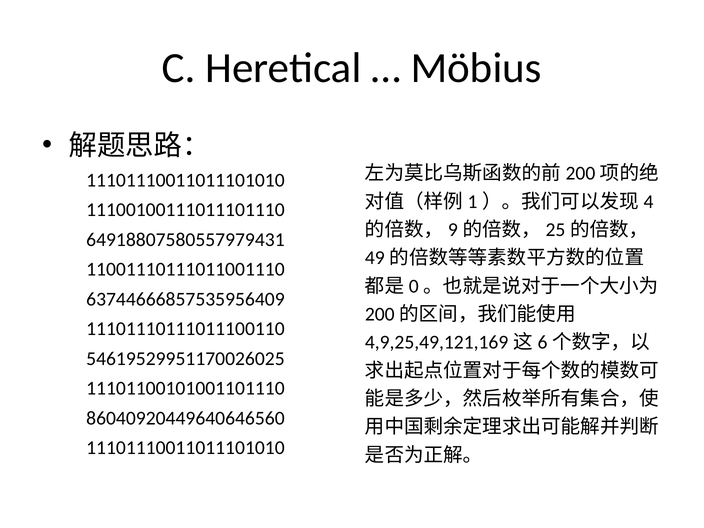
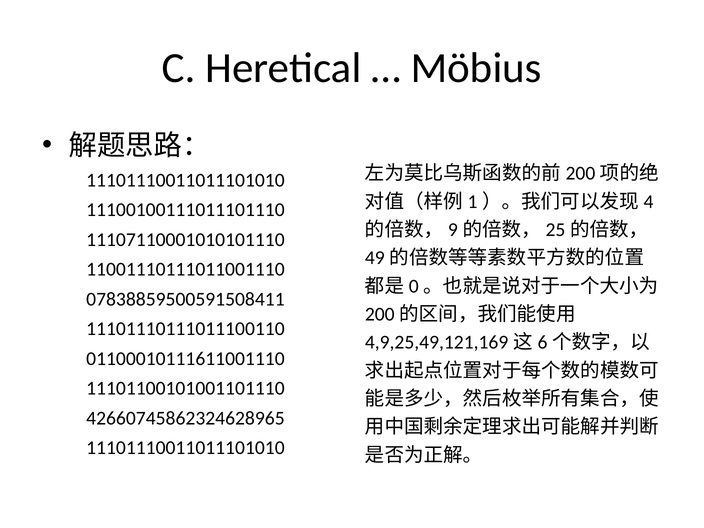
64918807580557979431: 64918807580557979431 -> 11107110001010101110 (185, 240)
63744666857535956409: 63744666857535956409 -> 07838859500591508411 (185, 299)
54619529951170026025: 54619529951170026025 -> 01100010111611001110 (185, 359)
86040920449640646560: 86040920449640646560 -> 42660745862324628965 (185, 418)
